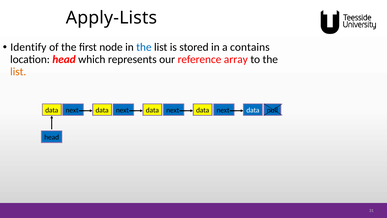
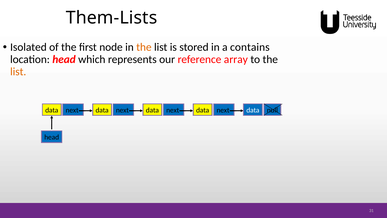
Apply-Lists: Apply-Lists -> Them-Lists (112, 18)
Identify: Identify -> Isolated (28, 47)
the colour: blue -> orange (144, 47)
